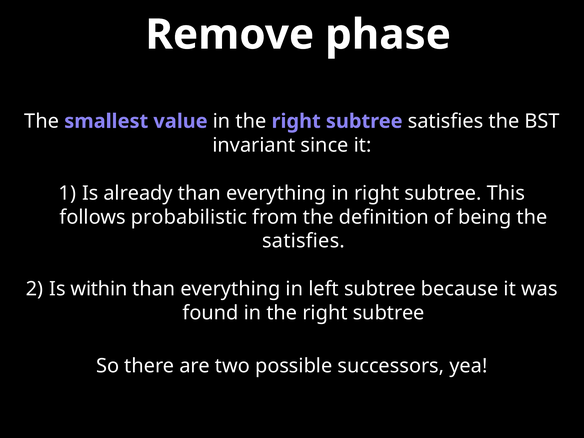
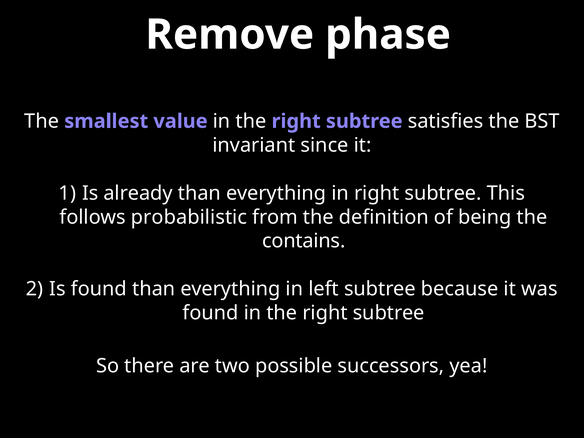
satisfies: satisfies -> contains (304, 241)
Is within: within -> found (99, 289)
